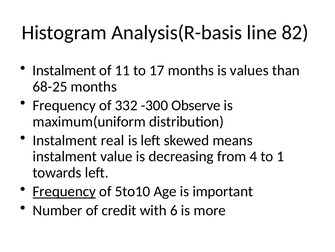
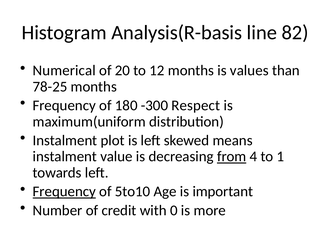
Instalment: Instalment -> Numerical (64, 70)
11: 11 -> 20 (122, 70)
17: 17 -> 12 (157, 70)
68-25: 68-25 -> 78-25 (50, 86)
332: 332 -> 180 (126, 105)
Observe: Observe -> Respect (196, 105)
real: real -> plot (113, 140)
from underline: none -> present (232, 156)
6: 6 -> 0 (174, 210)
